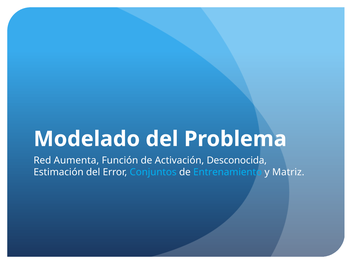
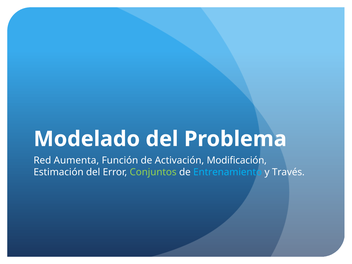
Desconocida: Desconocida -> Modificación (237, 160)
Conjuntos colour: light blue -> light green (153, 172)
Matriz: Matriz -> Través (288, 172)
